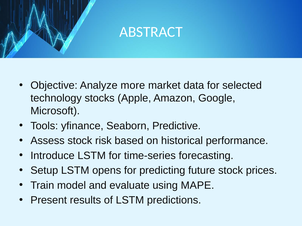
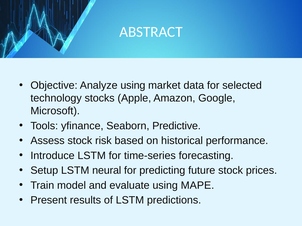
Analyze more: more -> using (133, 86)
opens: opens -> neural (107, 171)
